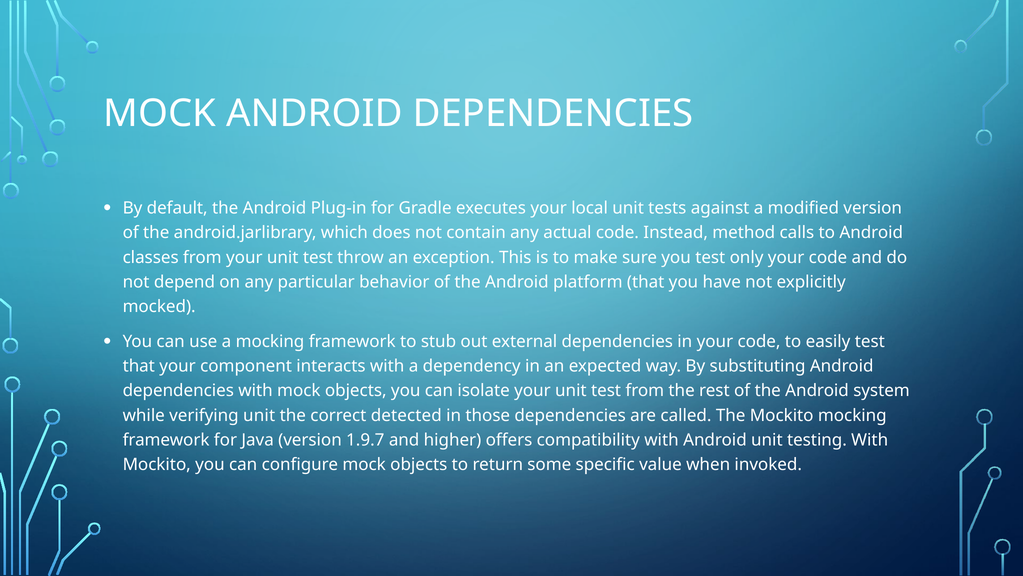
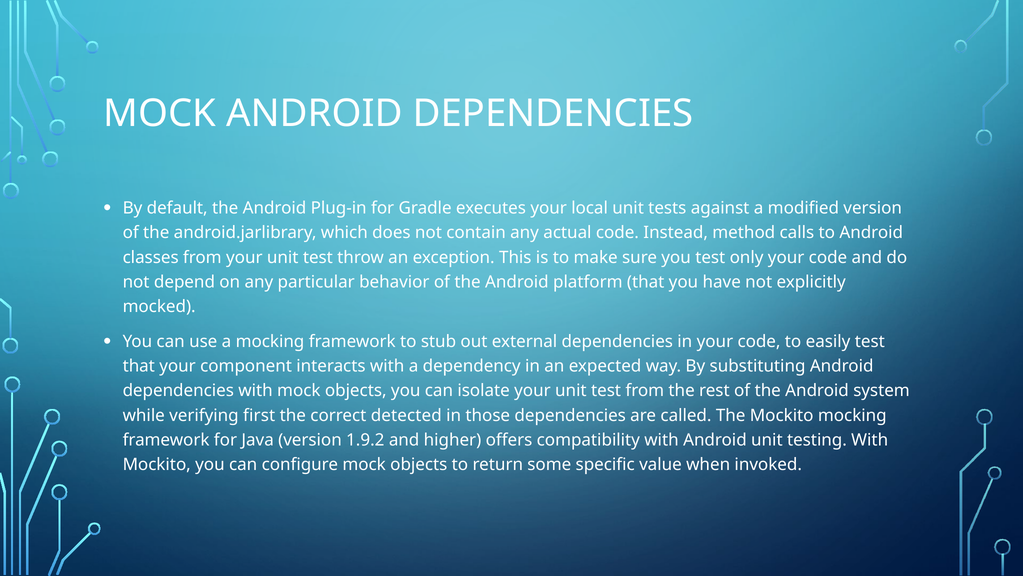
verifying unit: unit -> first (259, 415)
1.9.7: 1.9.7 -> 1.9.2 (365, 439)
